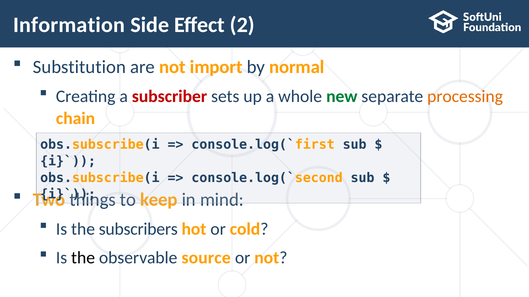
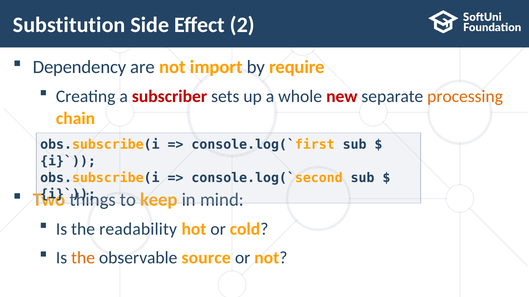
Information: Information -> Substitution (69, 25)
Substitution: Substitution -> Dependency (80, 67)
normal: normal -> require (297, 67)
new colour: green -> red (342, 97)
subscribers: subscribers -> readability (138, 230)
the colour: black -> orange (83, 258)
